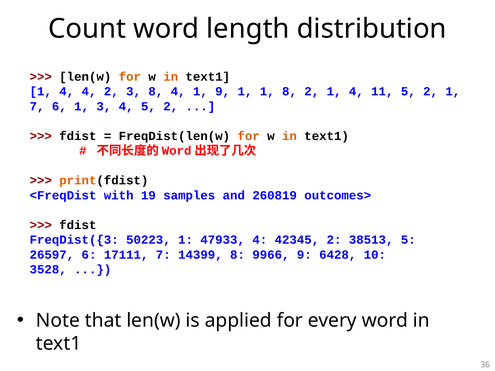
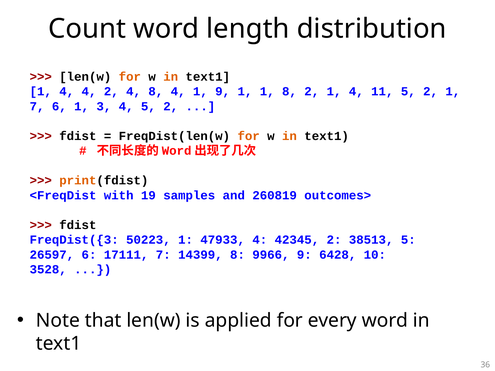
2 3: 3 -> 4 (134, 92)
